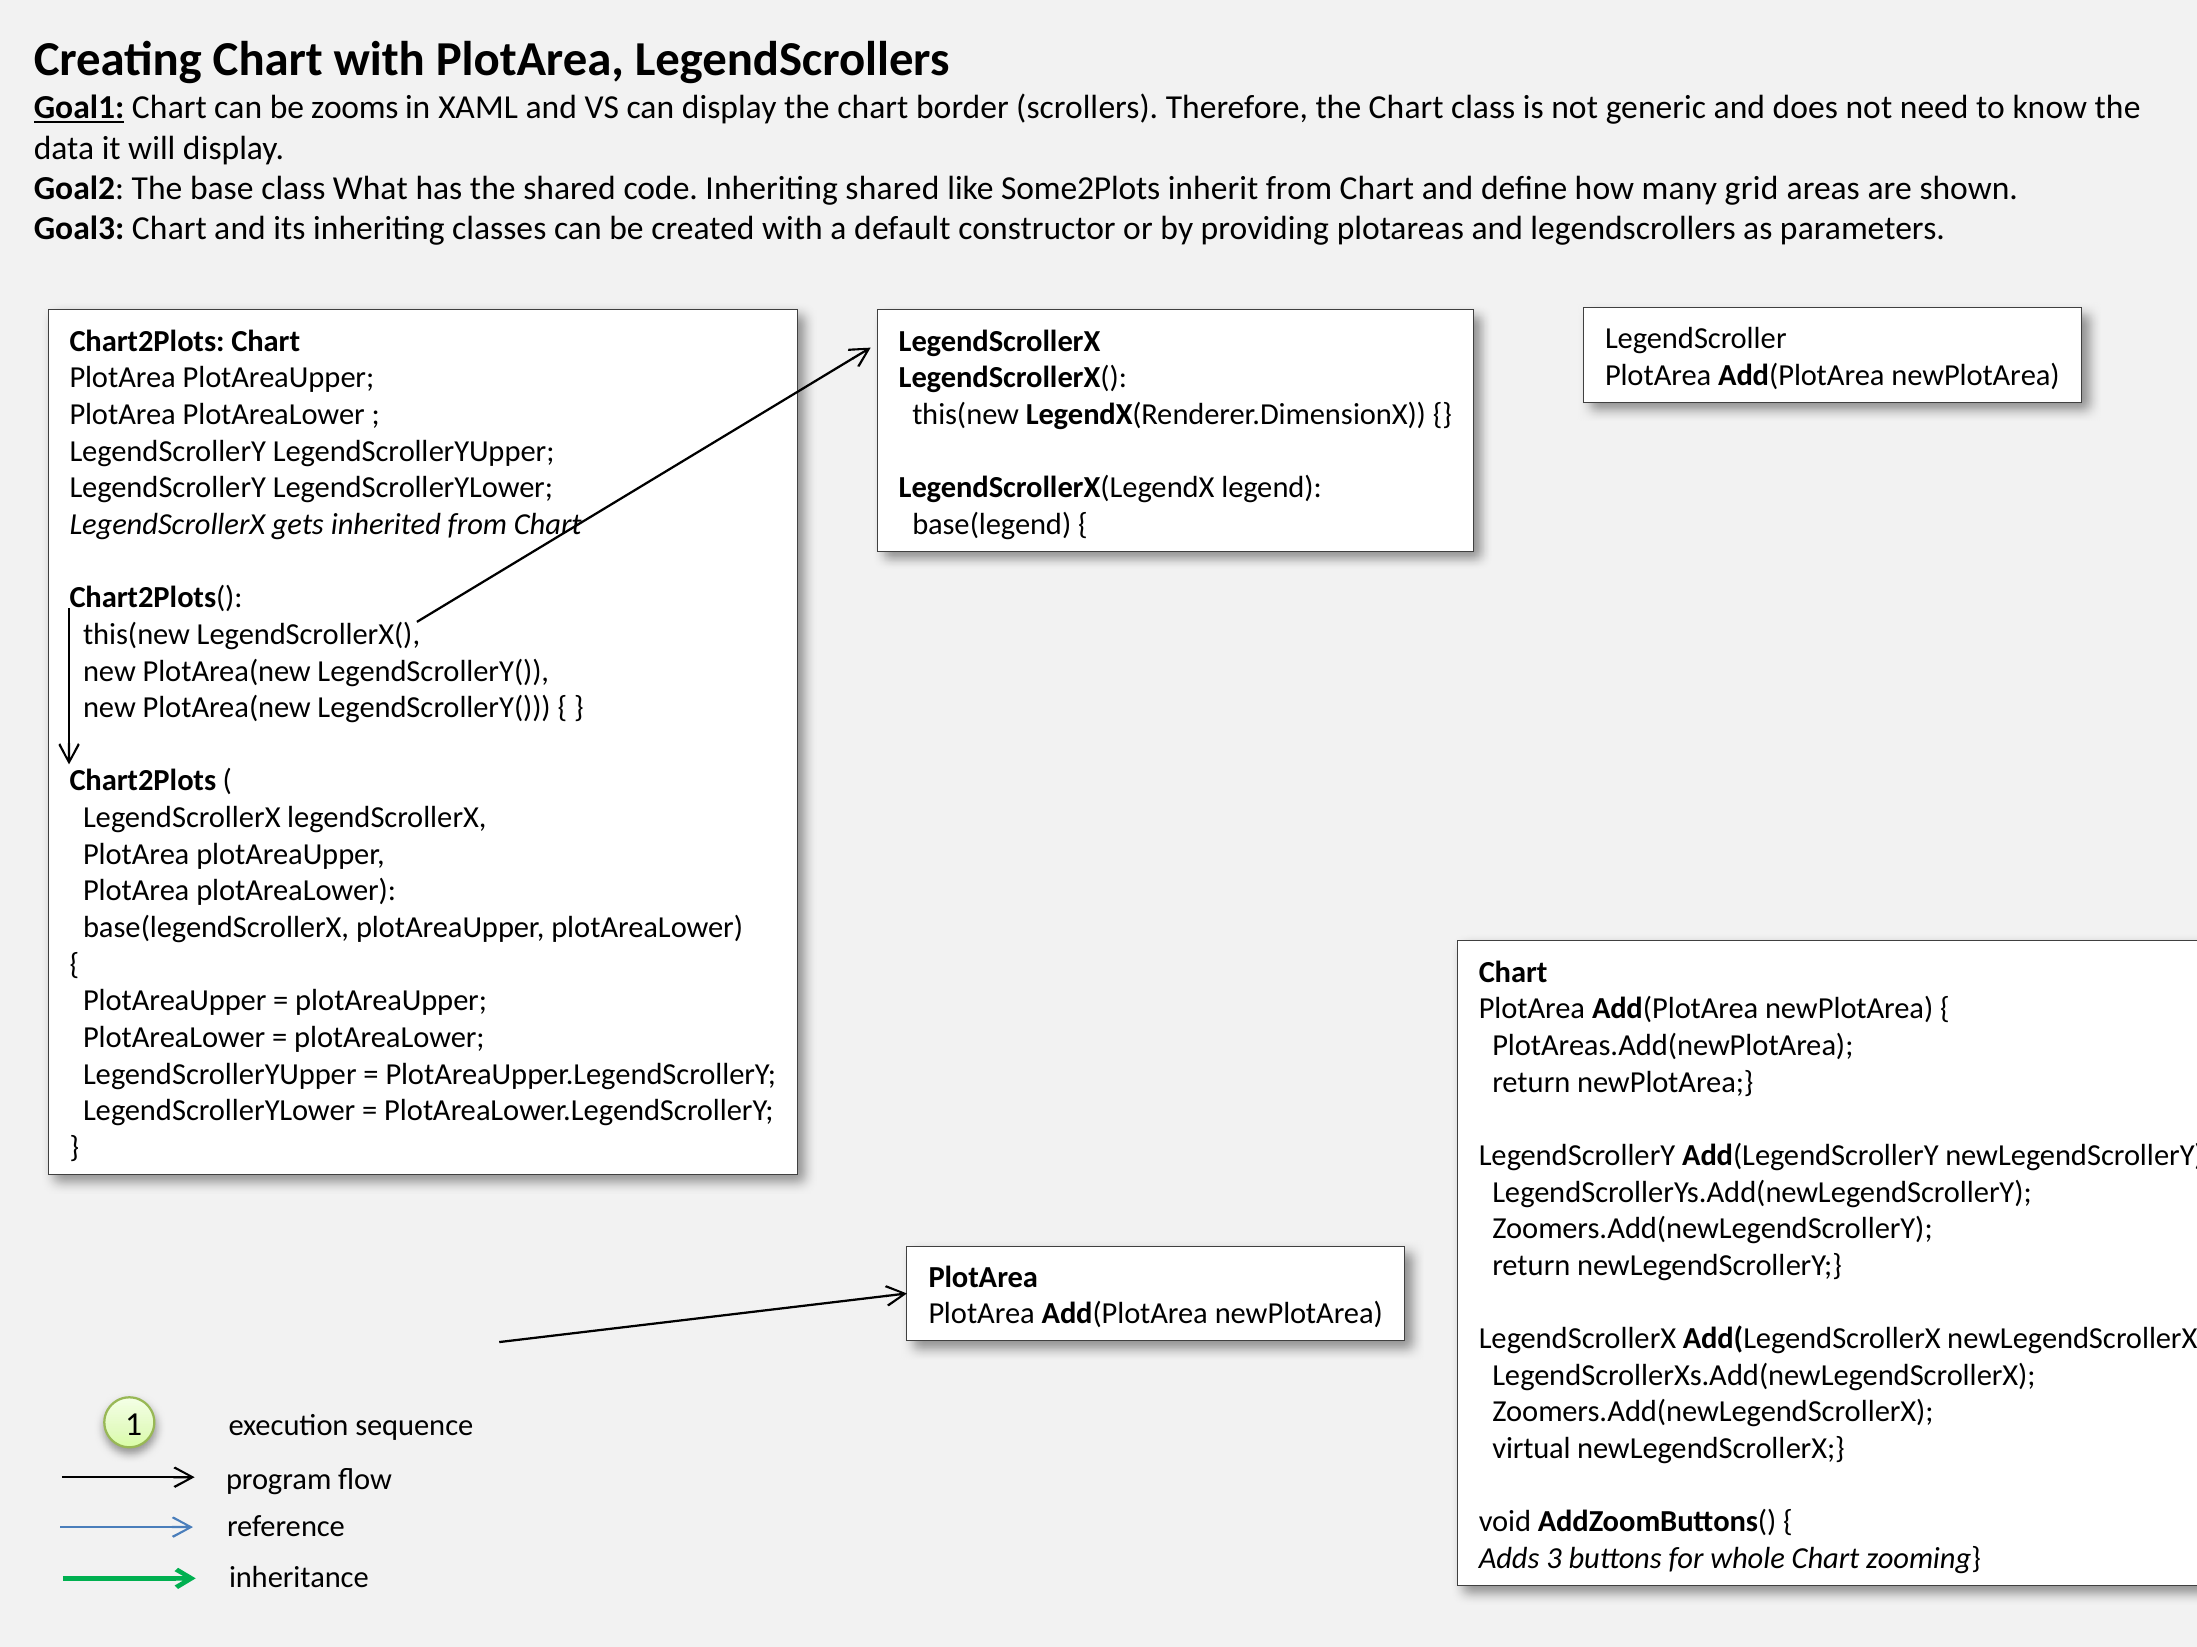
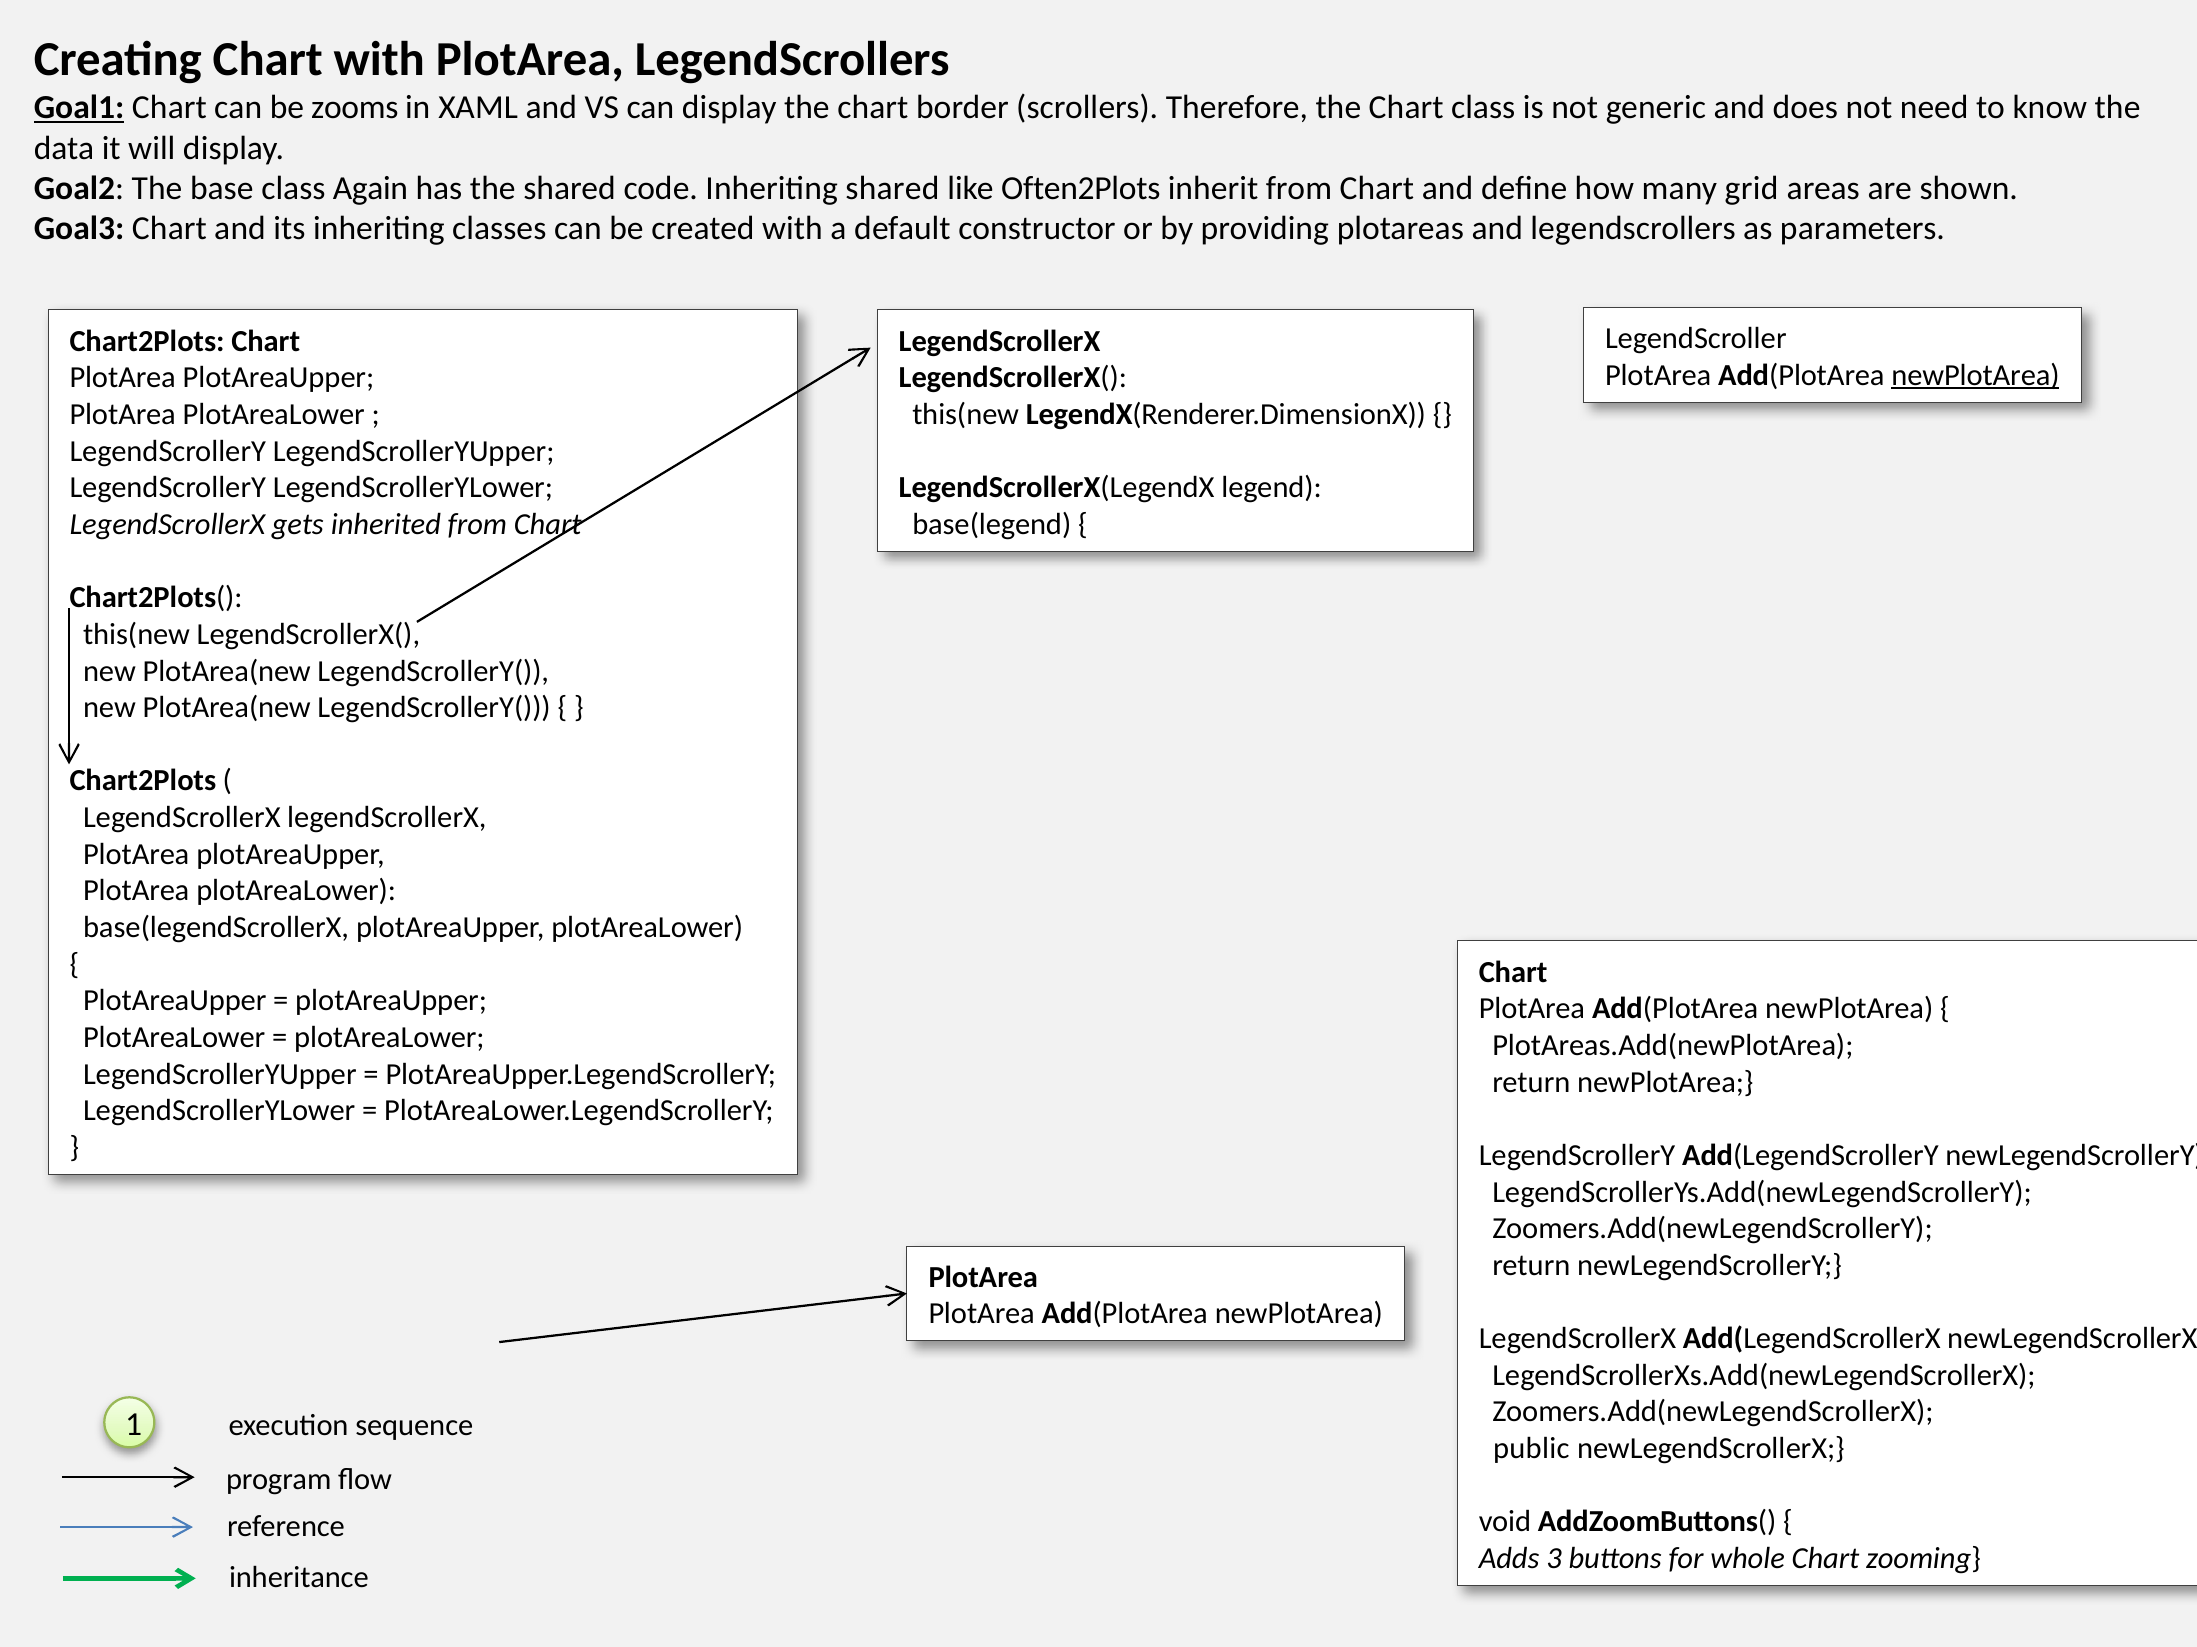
What: What -> Again (371, 188)
Some2Plots: Some2Plots -> Often2Plots (1081, 188)
newPlotArea underline: none -> present (1975, 375)
virtual: virtual -> public (1531, 1449)
